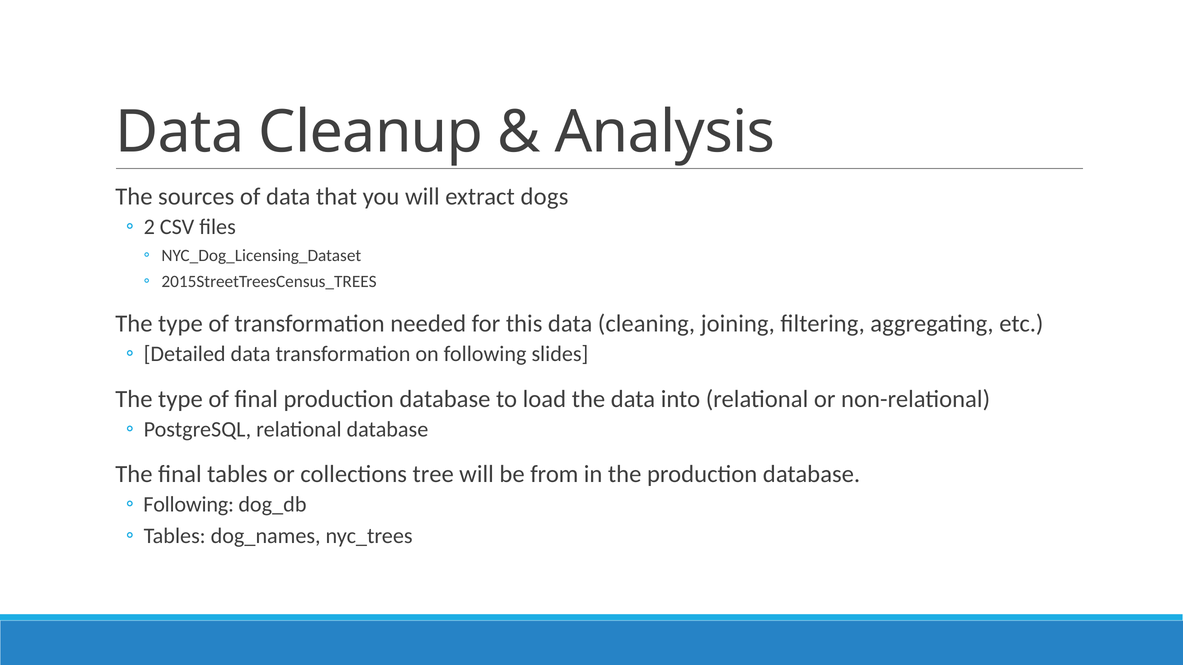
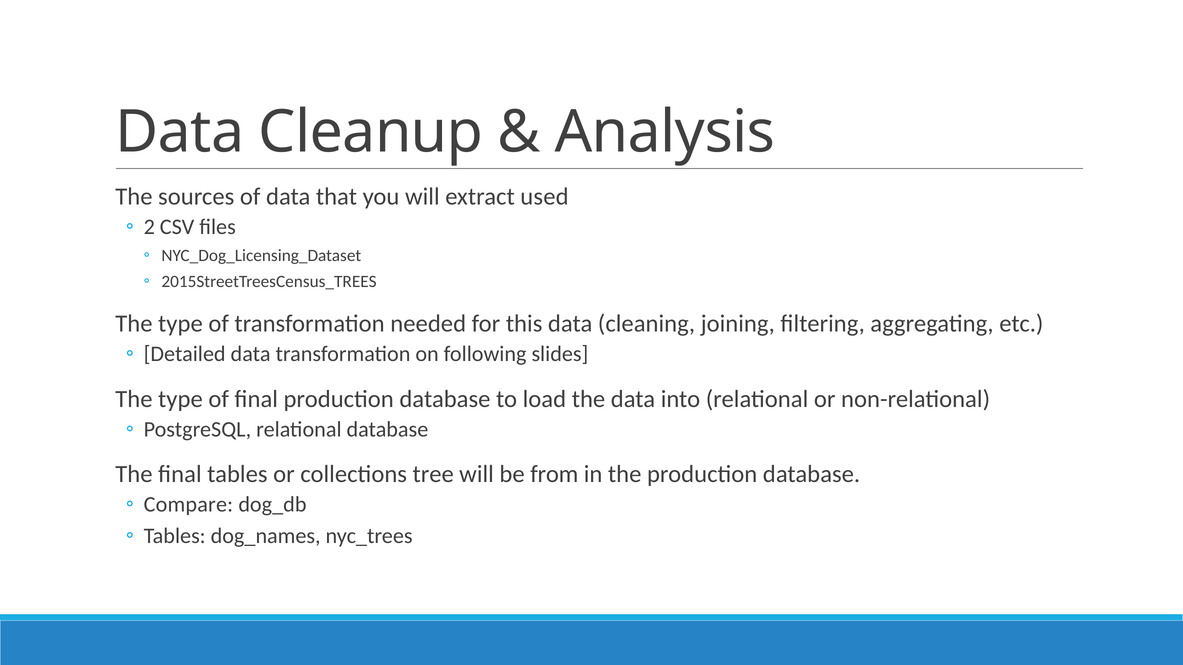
dogs: dogs -> used (545, 197)
Following: Following -> Compare (188, 505)
